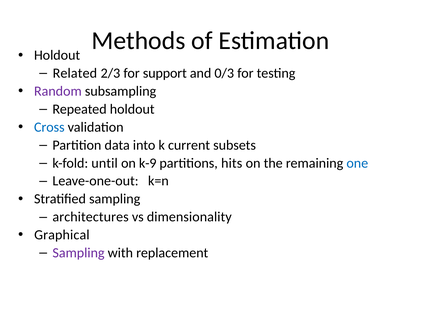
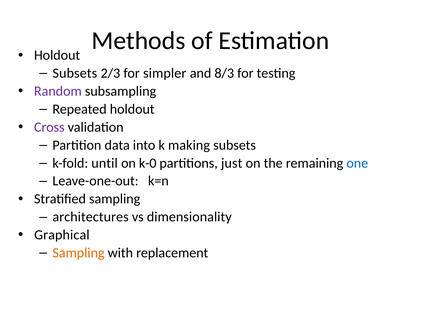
Related: Related -> Subsets (75, 73)
support: support -> simpler (165, 73)
0/3: 0/3 -> 8/3 (224, 73)
Cross colour: blue -> purple (49, 127)
current: current -> making (189, 145)
k-9: k-9 -> k-0 (148, 163)
hits: hits -> just (232, 163)
Sampling colour: purple -> orange (79, 253)
